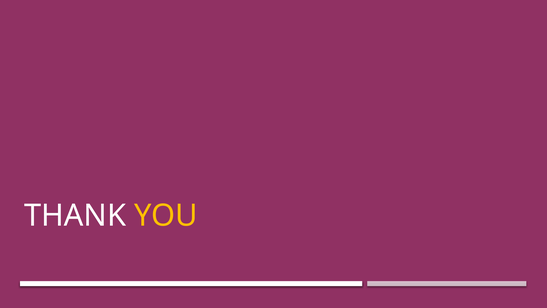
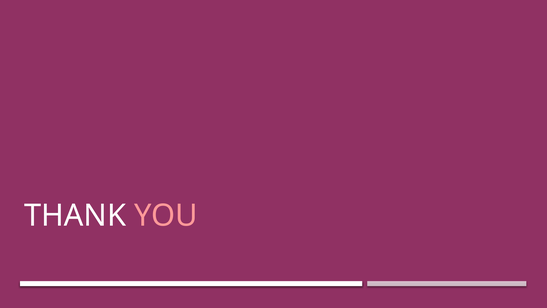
YOU colour: yellow -> pink (166, 215)
